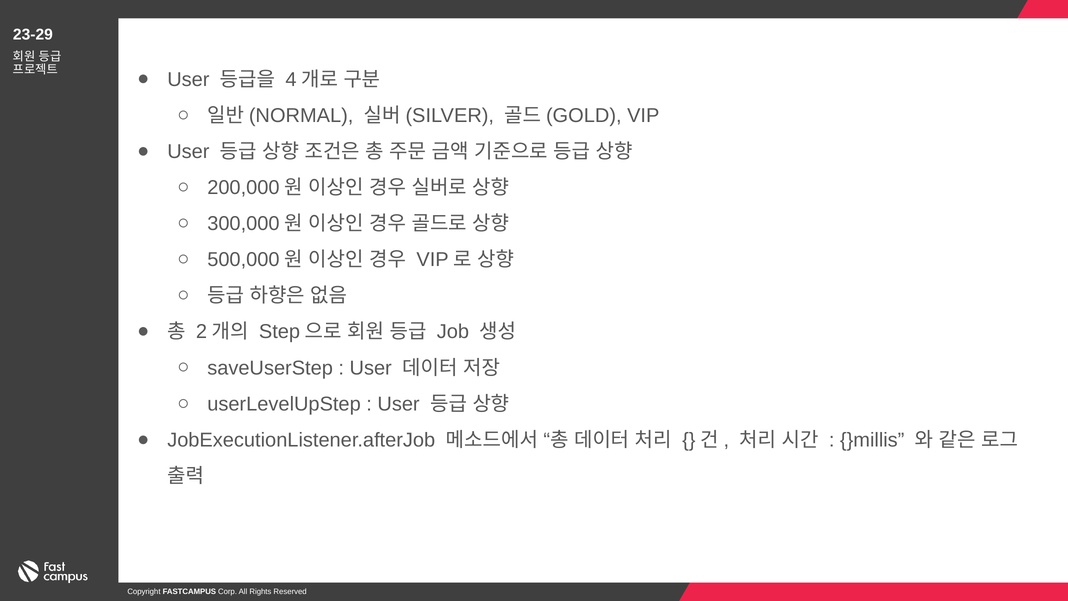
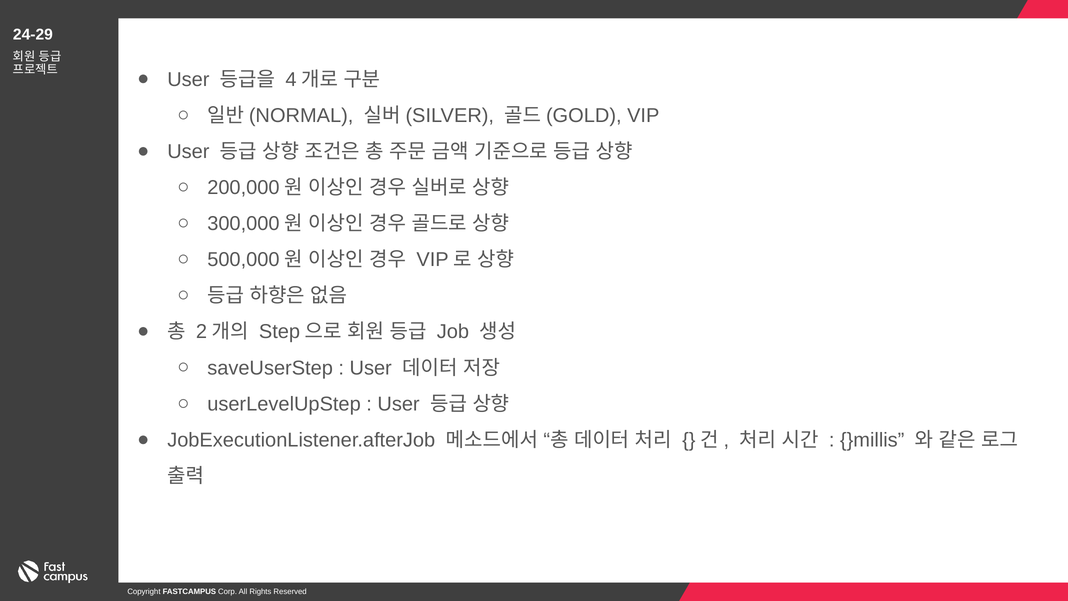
23-29: 23-29 -> 24-29 (33, 35)
